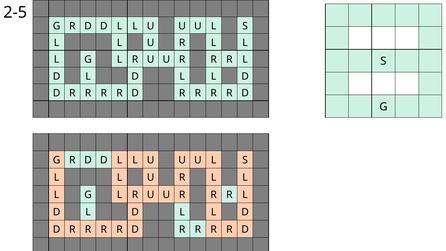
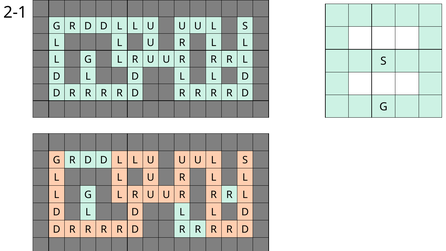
2-5: 2-5 -> 2-1 (15, 13)
